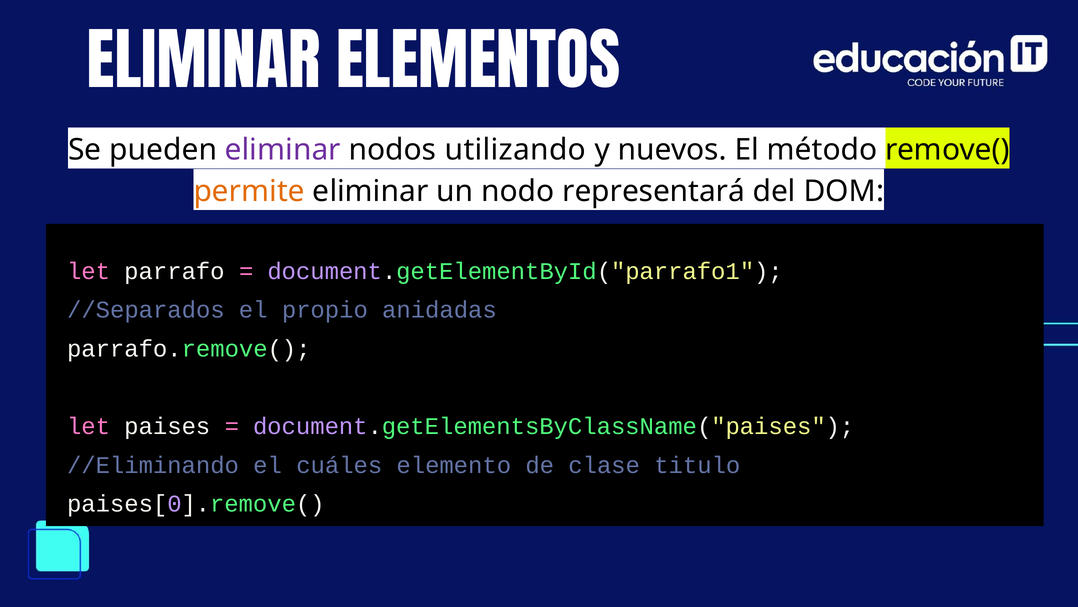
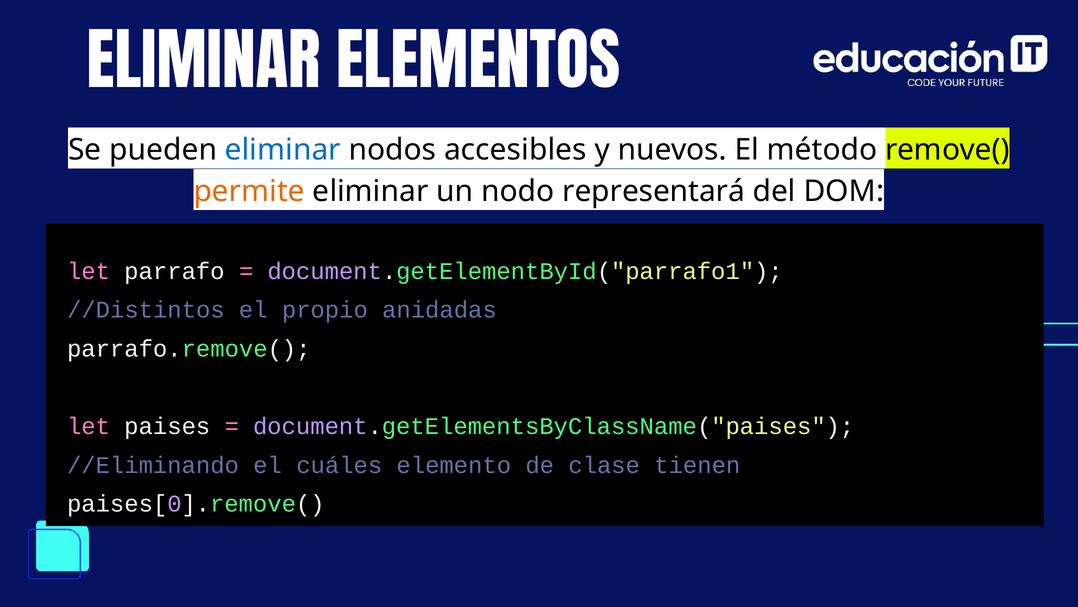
eliminar colour: purple -> blue (283, 150)
utilizando: utilizando -> accesibles (515, 150)
//Separados: //Separados -> //Distintos (146, 310)
titulo: titulo -> tienen (697, 465)
